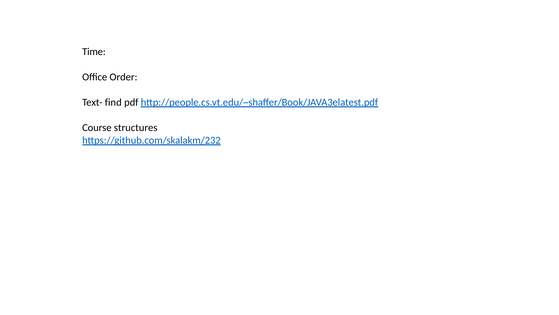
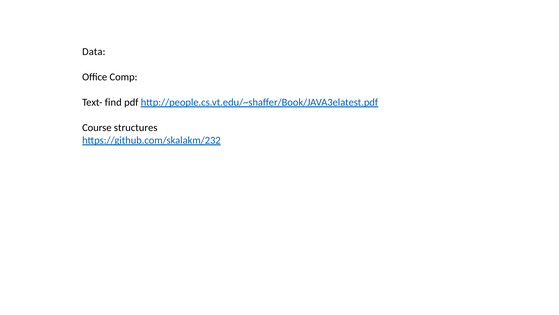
Time: Time -> Data (94, 52)
Order: Order -> Comp (124, 77)
